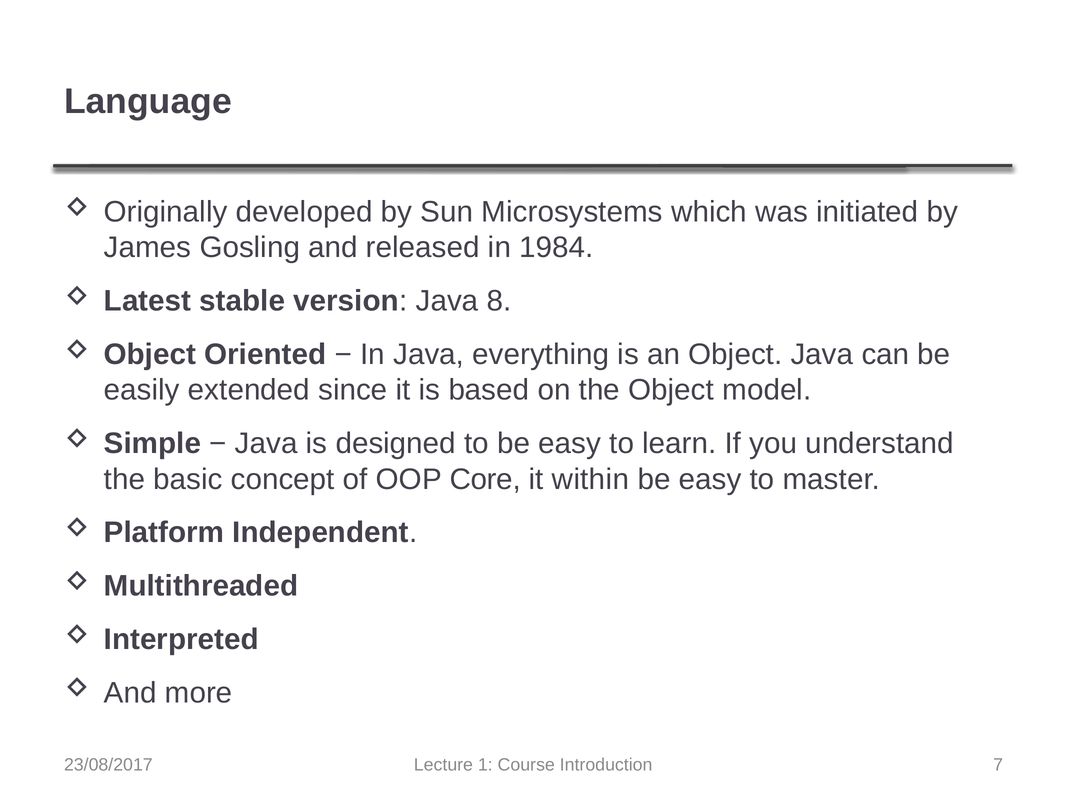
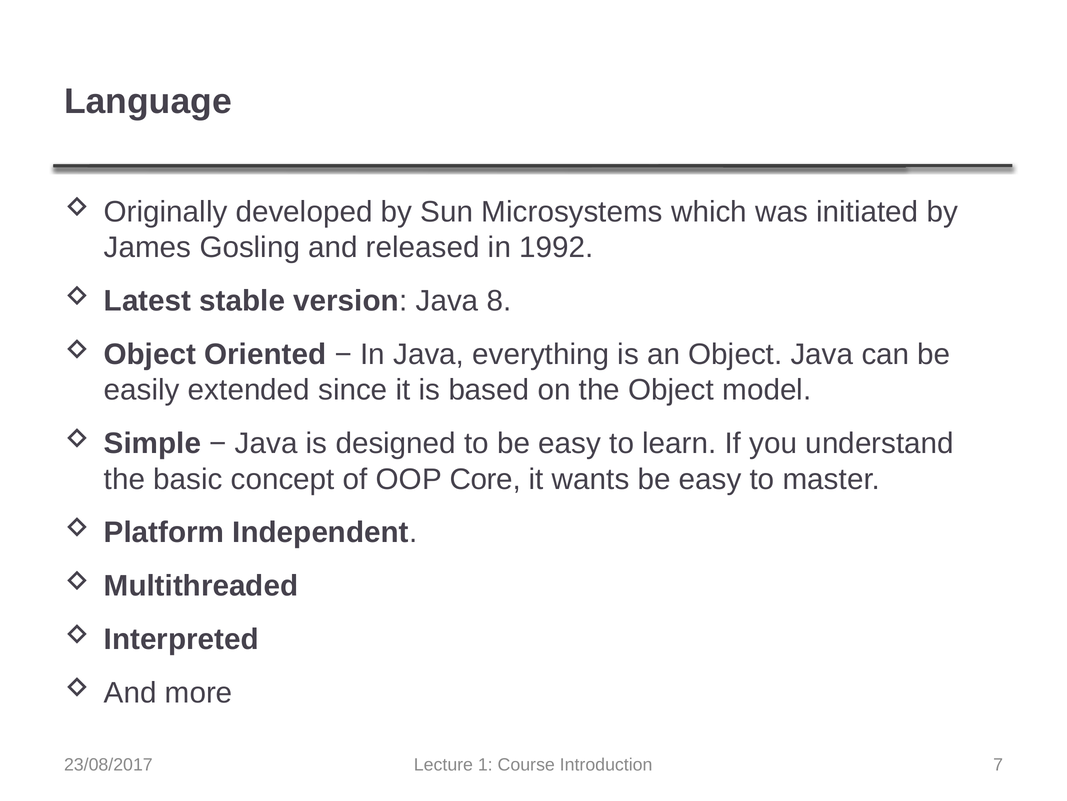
1984: 1984 -> 1992 (556, 247)
within: within -> wants (591, 479)
